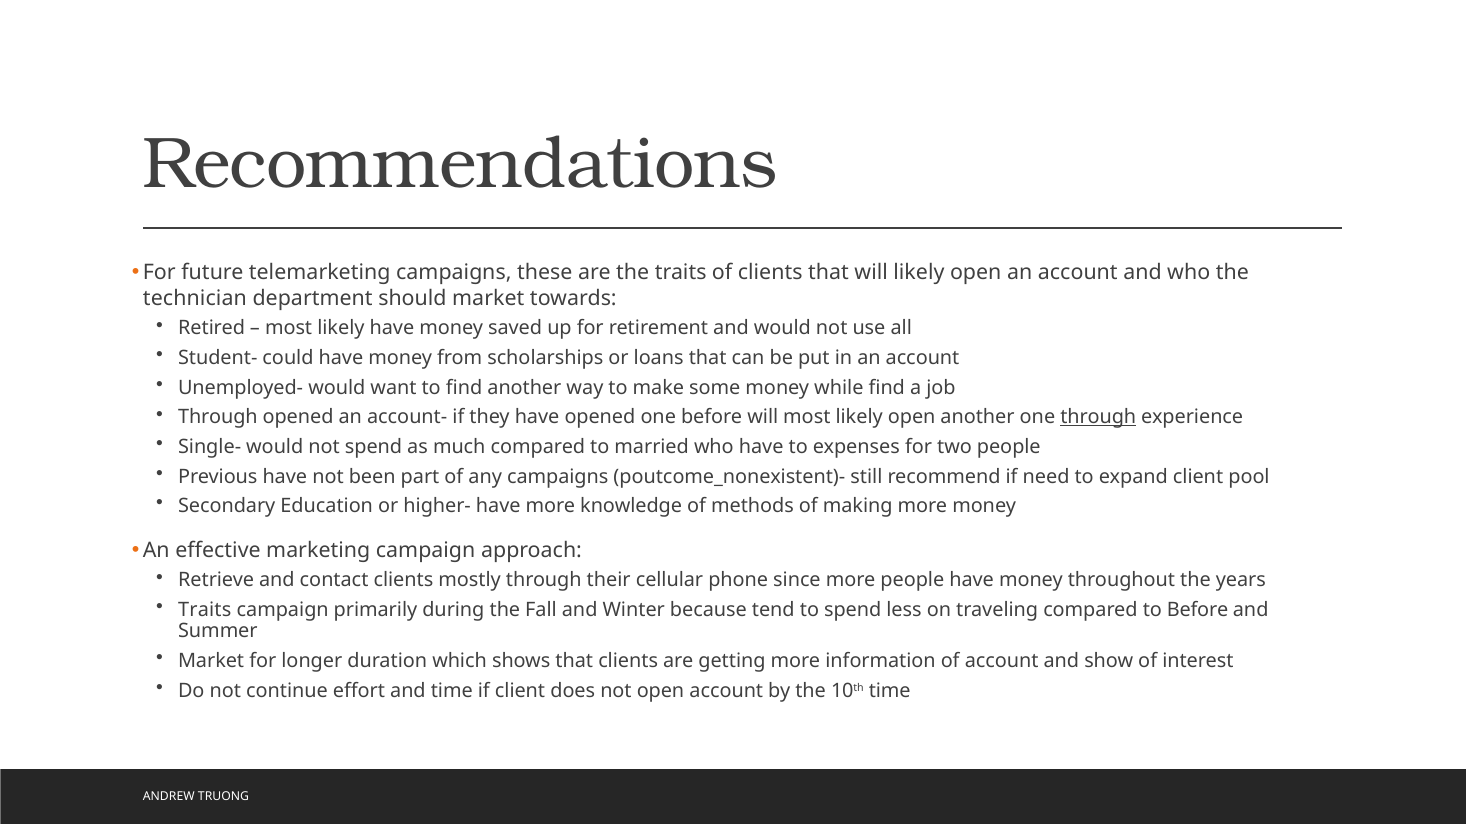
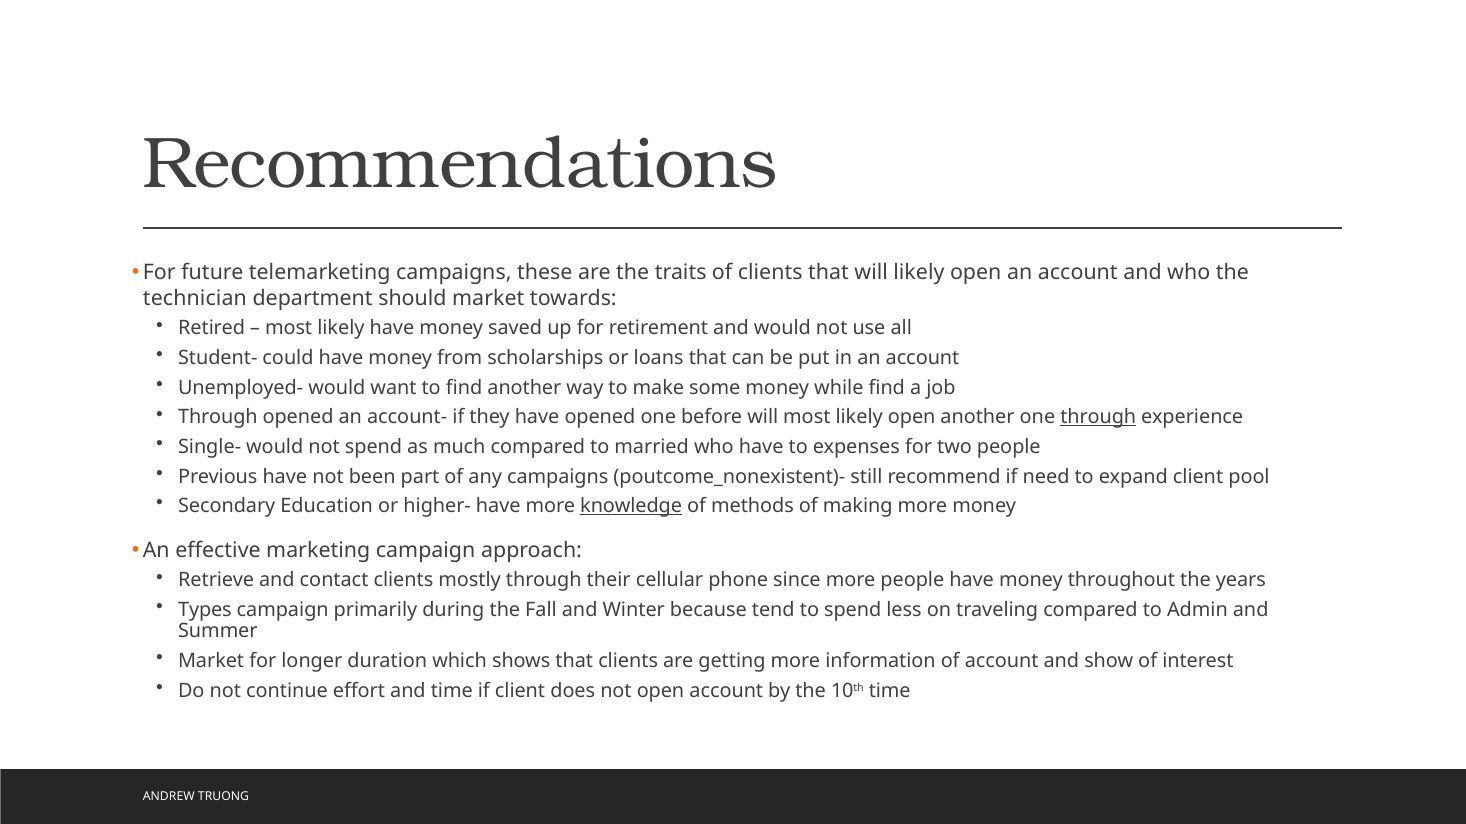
knowledge underline: none -> present (631, 506)
Traits: Traits -> Types (205, 610)
to Before: Before -> Admin (1197, 610)
